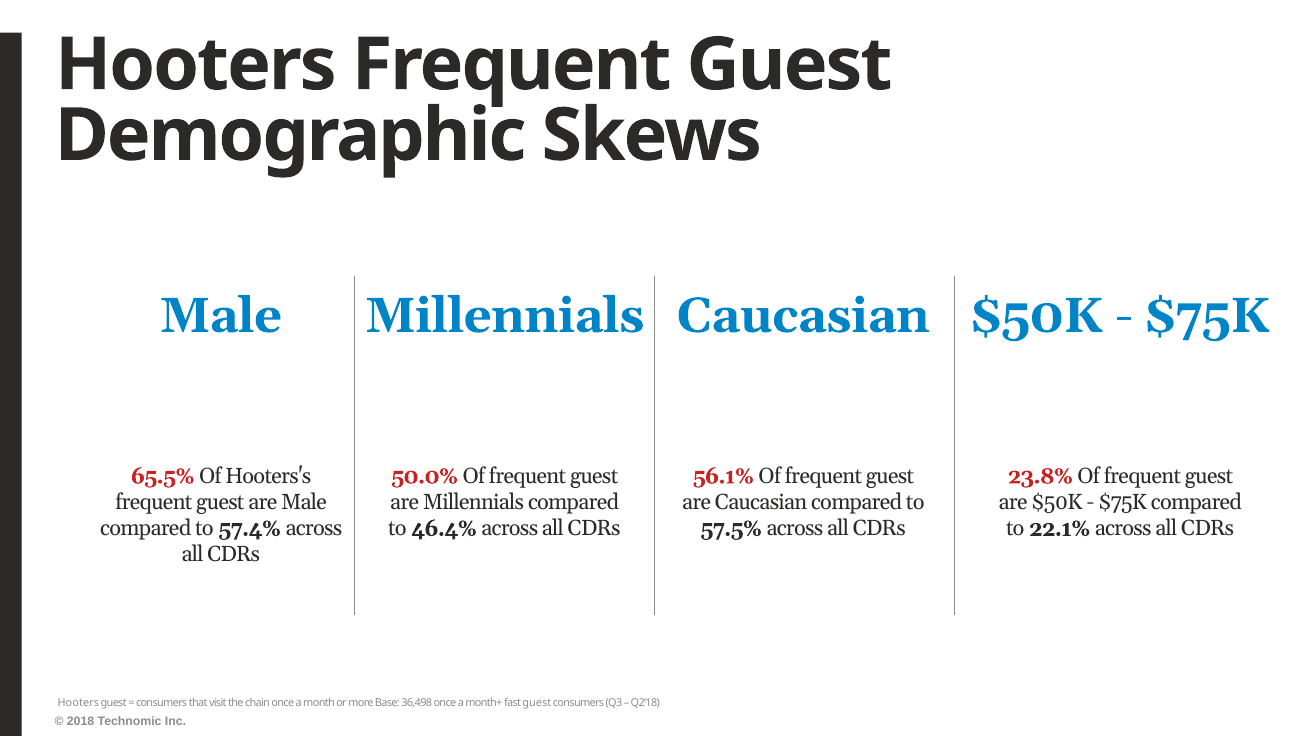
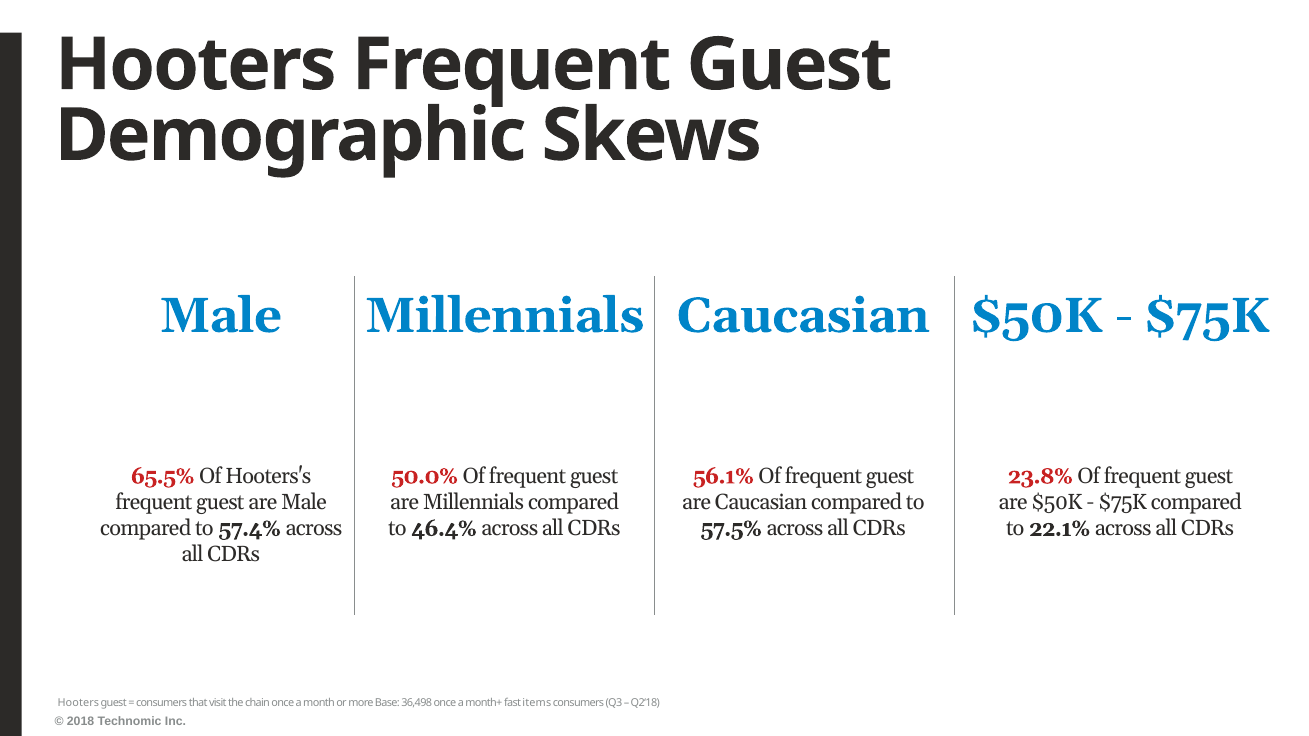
fast guest: guest -> items (537, 703)
